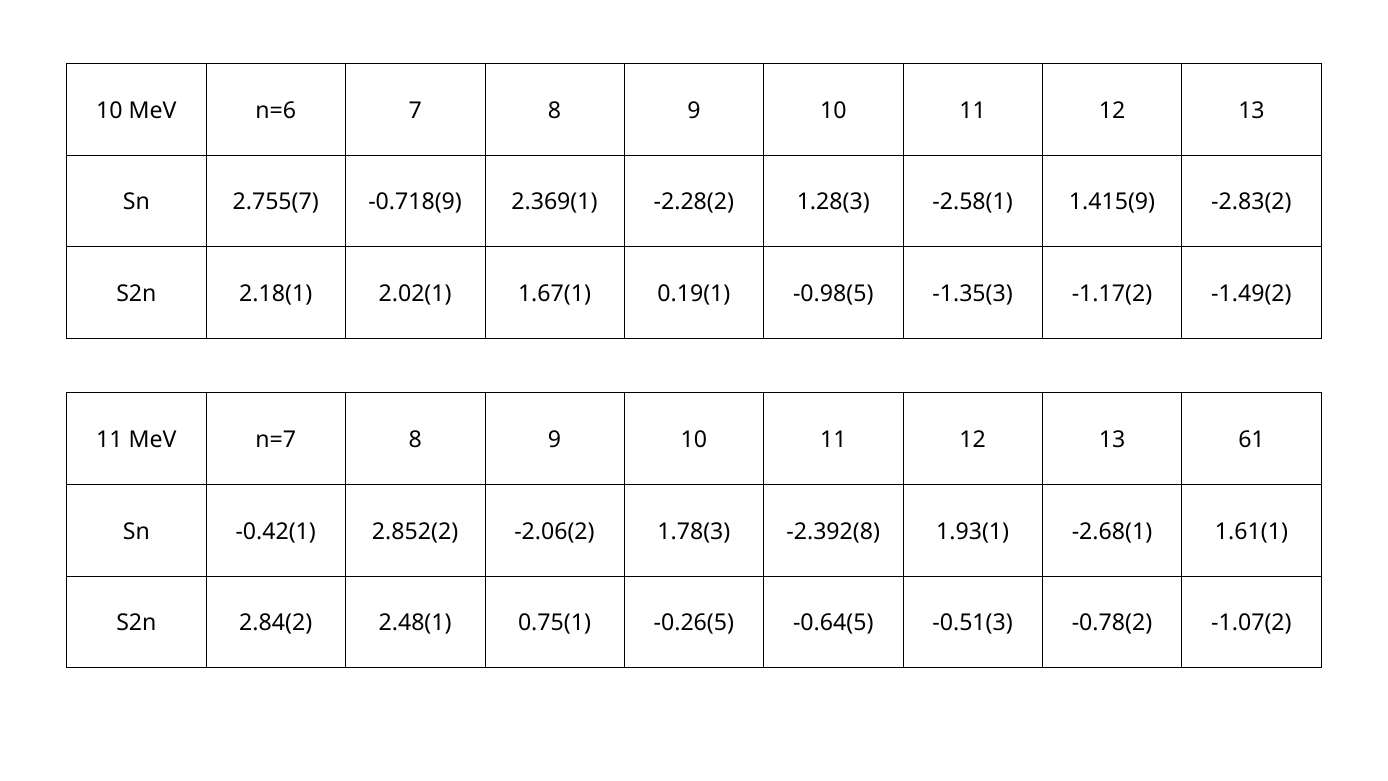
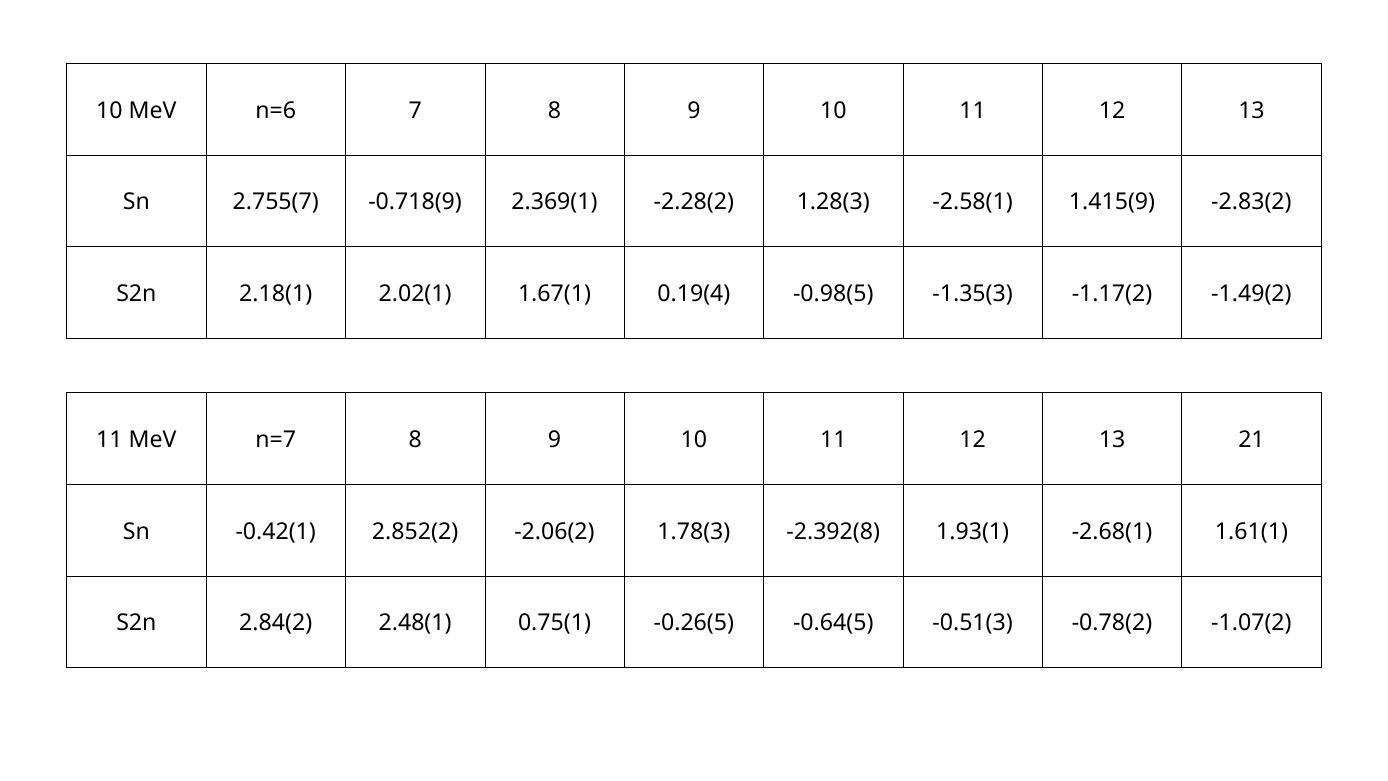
0.19(1: 0.19(1 -> 0.19(4 (694, 294)
61: 61 -> 21 (1251, 440)
